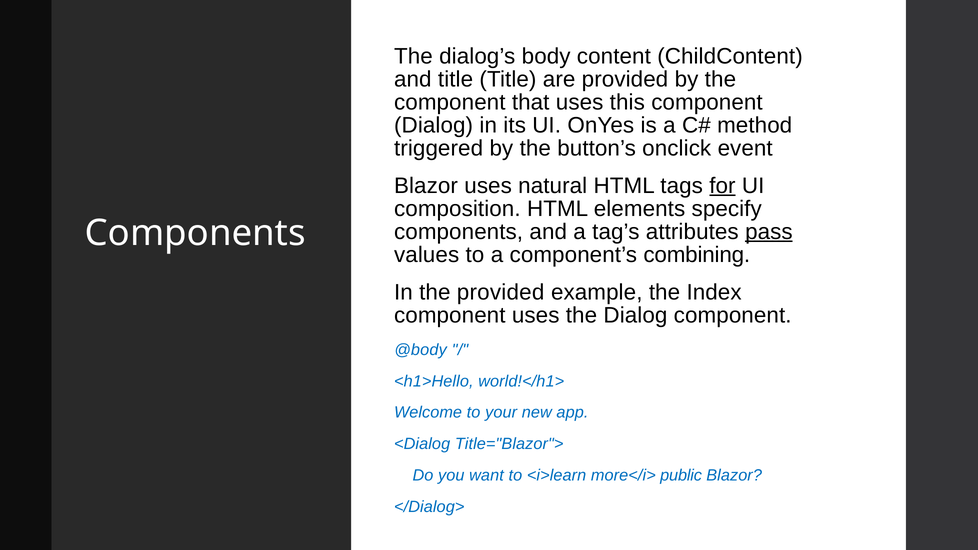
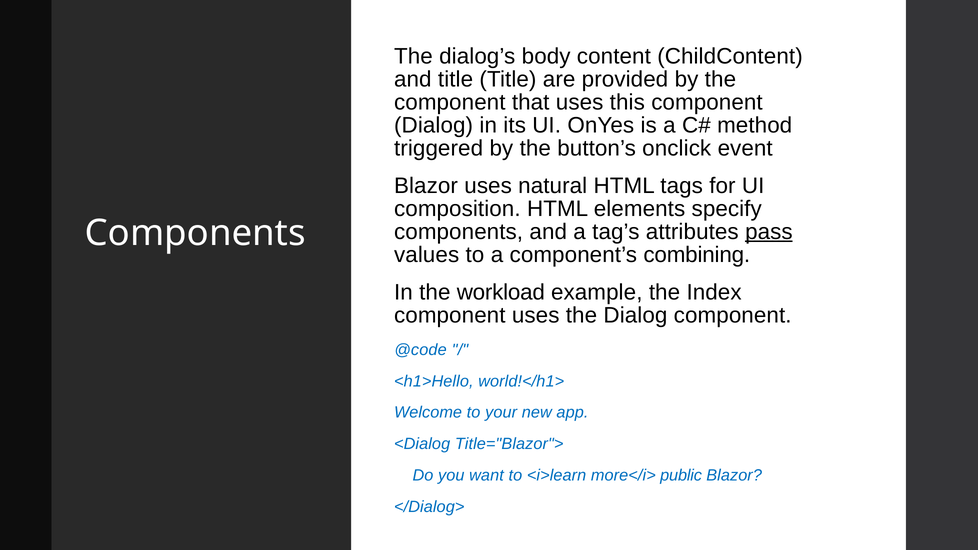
for underline: present -> none (722, 186)
the provided: provided -> workload (501, 292)
@body: @body -> @code (421, 350)
